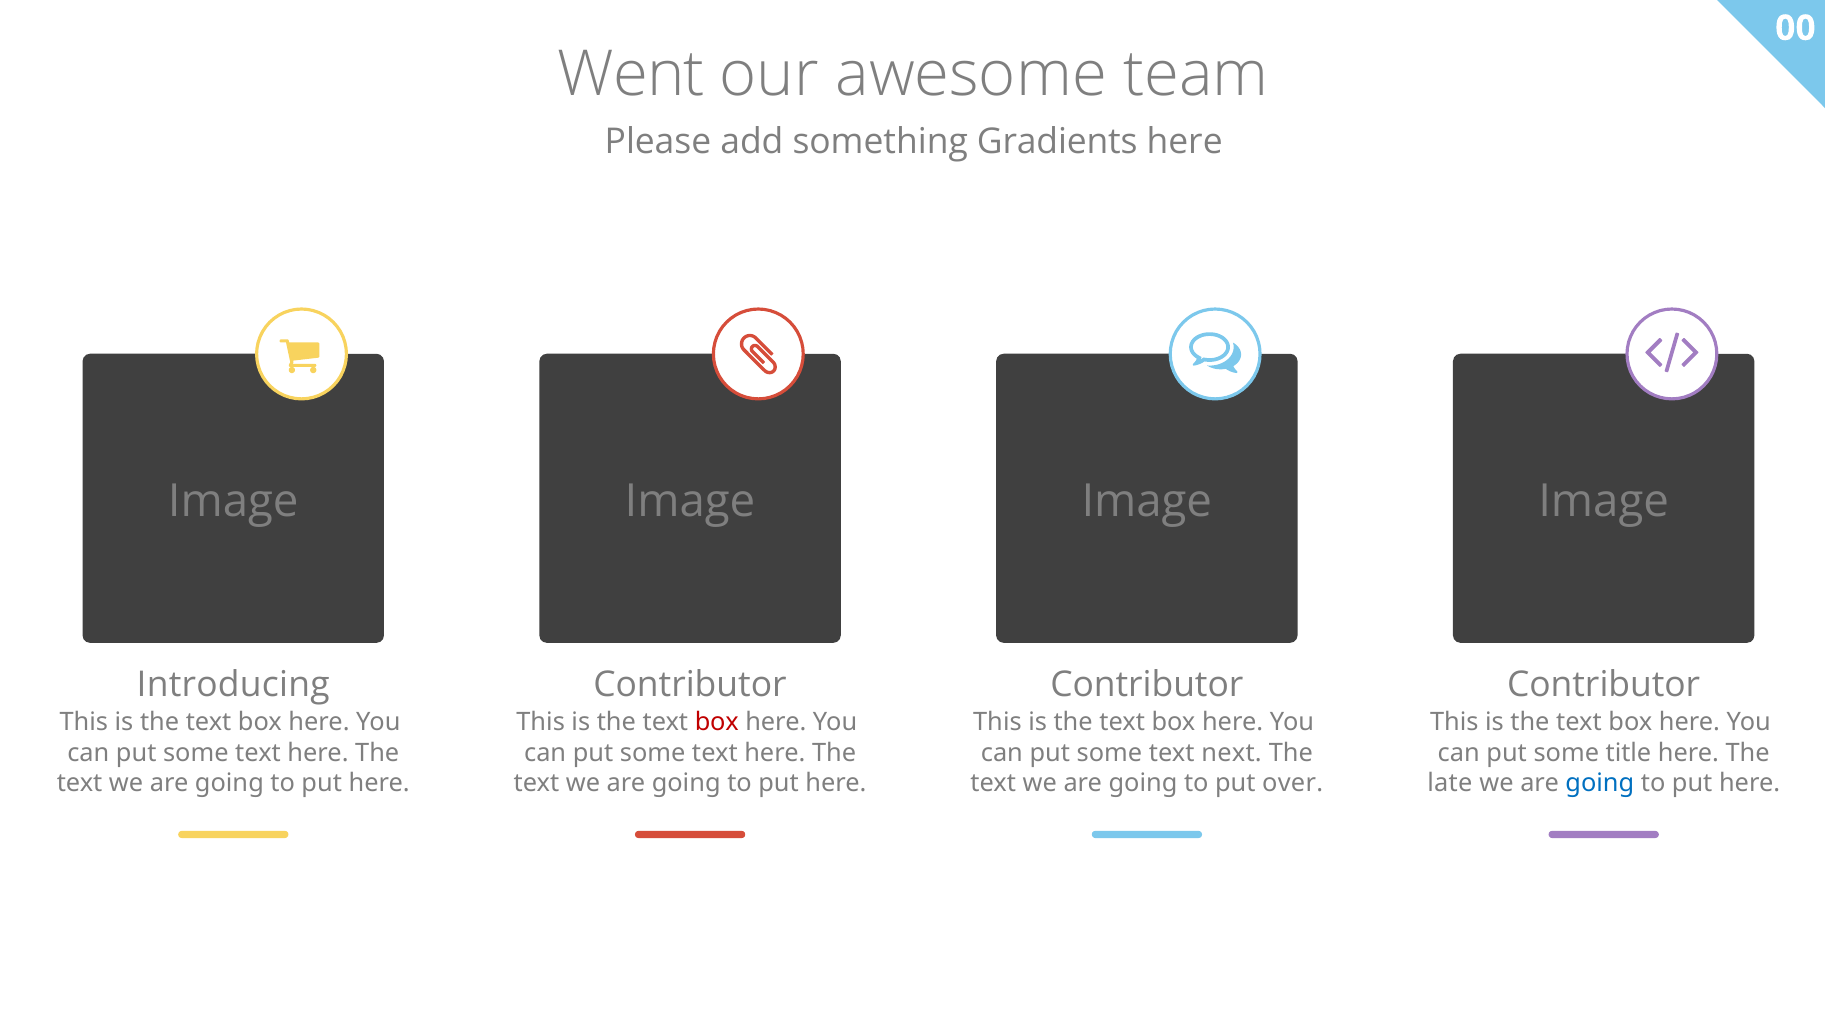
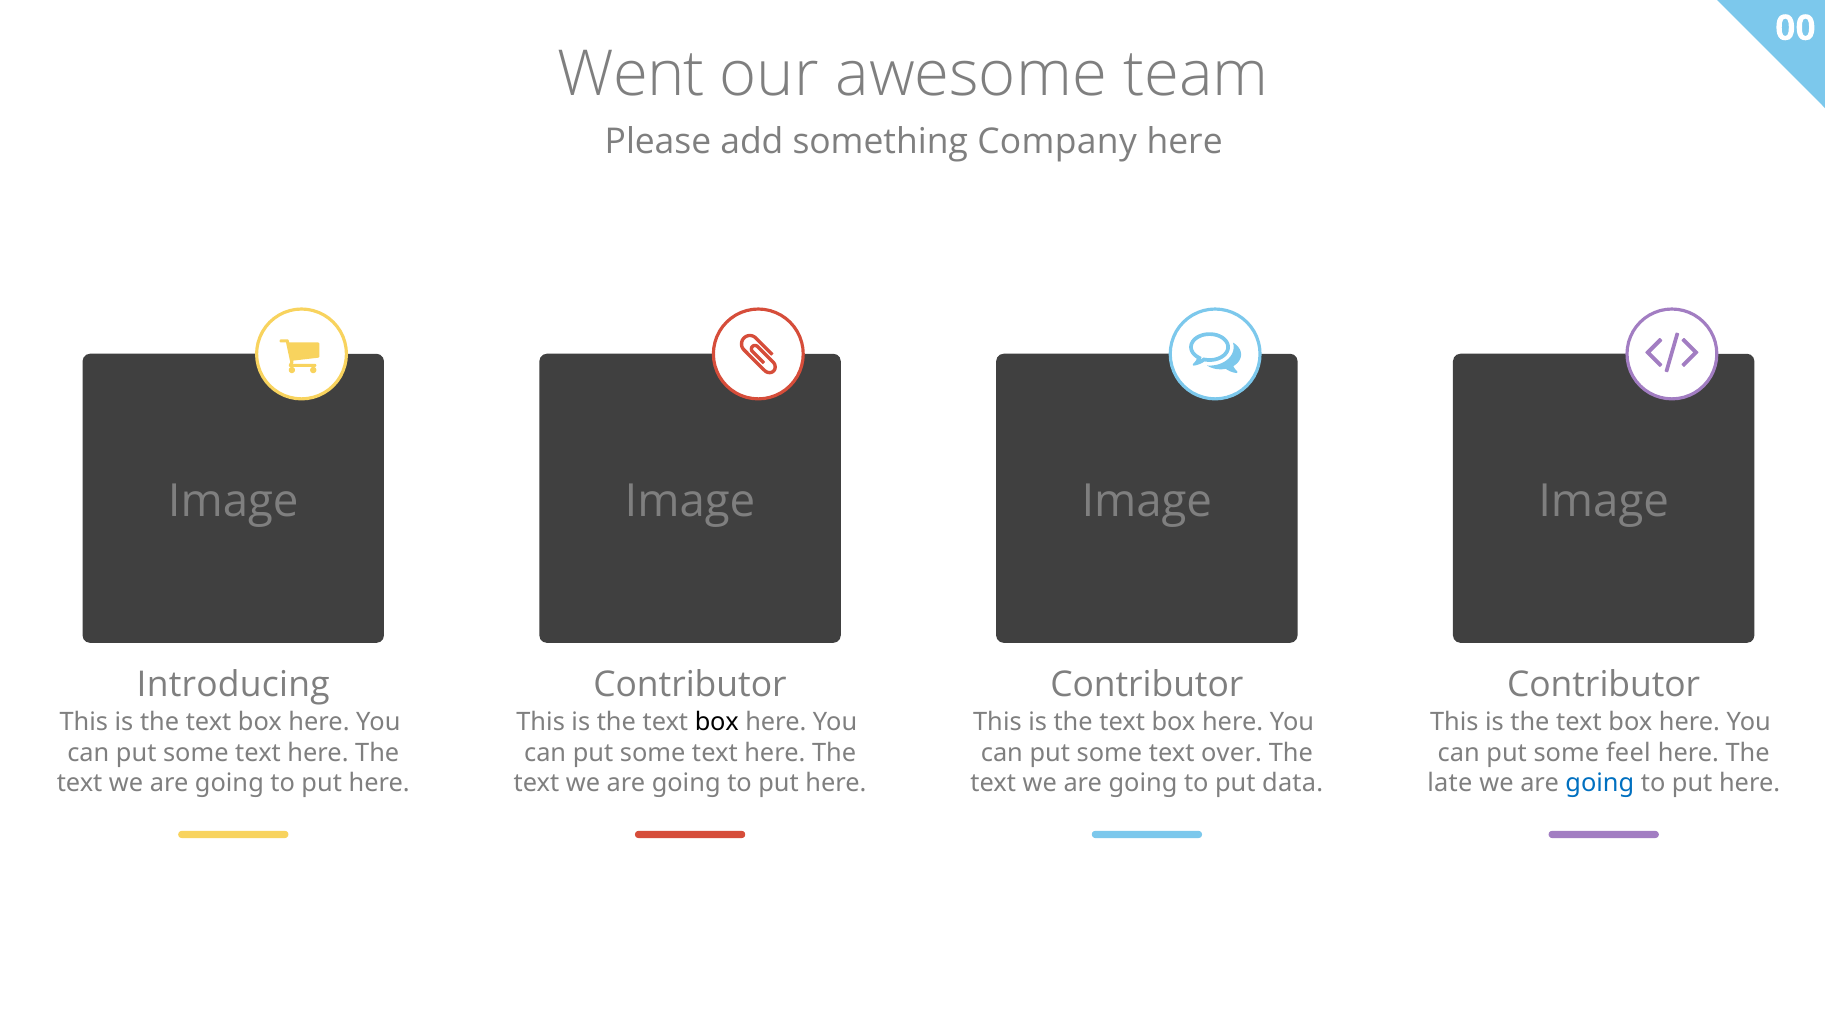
Gradients: Gradients -> Company (1057, 142)
box colour: red -> black (717, 722)
next: next -> over (1232, 753)
title: title -> feel (1628, 753)
over: over -> data (1293, 783)
